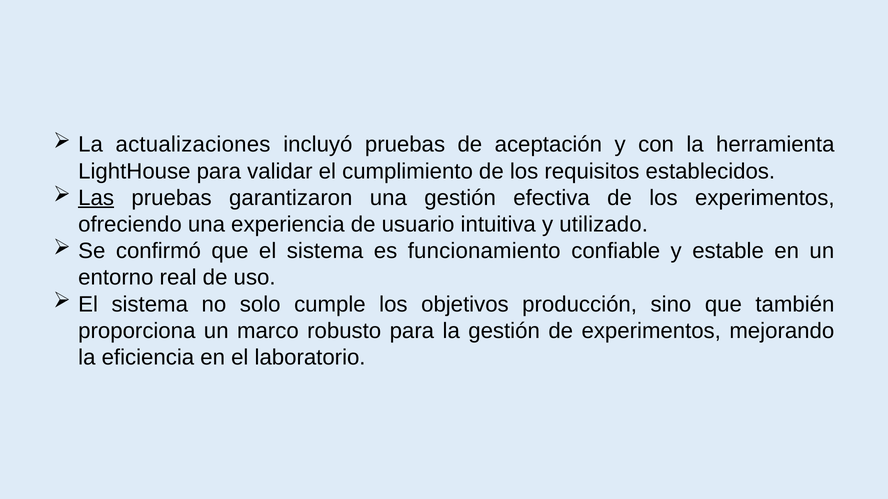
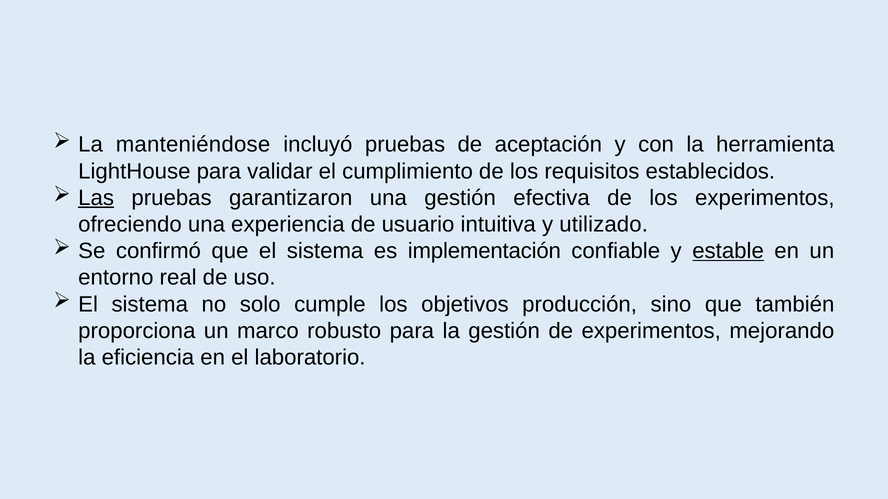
actualizaciones: actualizaciones -> manteniéndose (193, 145)
funcionamiento: funcionamiento -> implementación (484, 251)
estable underline: none -> present (728, 251)
